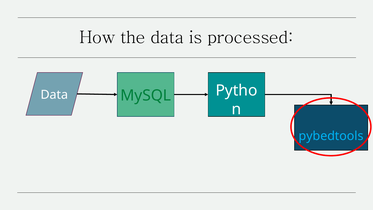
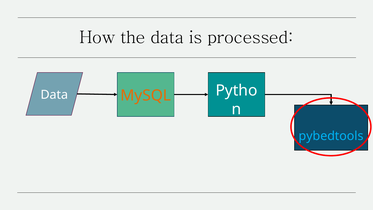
MySQL colour: green -> orange (146, 96)
